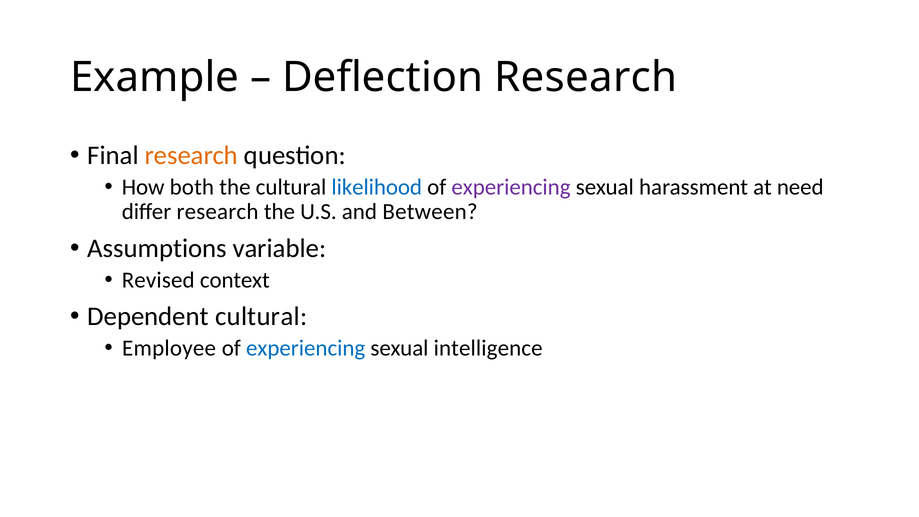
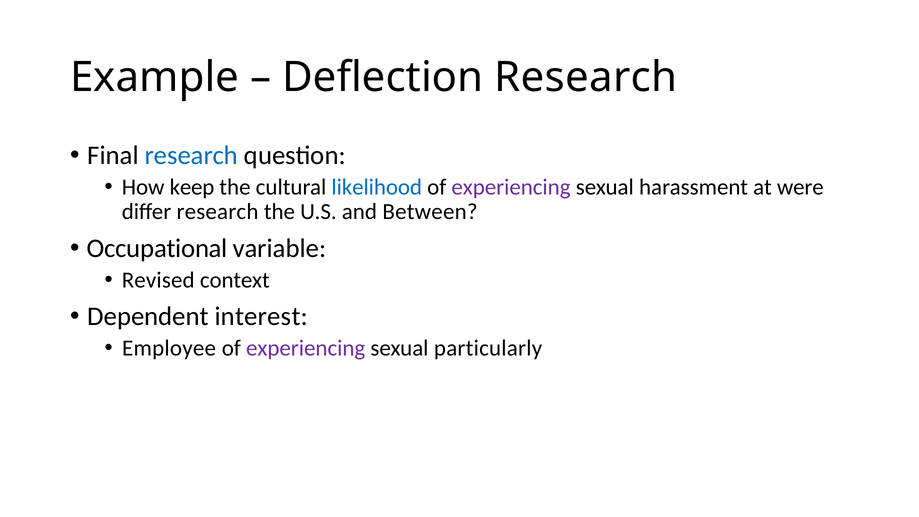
research colour: orange -> blue (191, 155)
both: both -> keep (192, 187)
need: need -> were (800, 187)
Assumptions: Assumptions -> Occupational (157, 248)
Dependent cultural: cultural -> interest (261, 316)
experiencing colour: blue -> purple (306, 348)
intelligence: intelligence -> particularly (488, 348)
